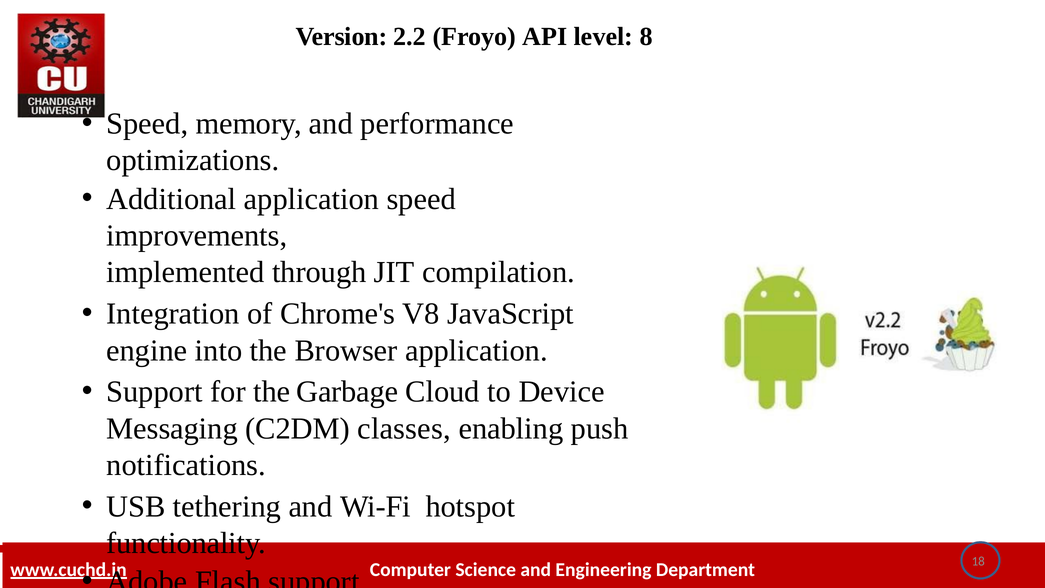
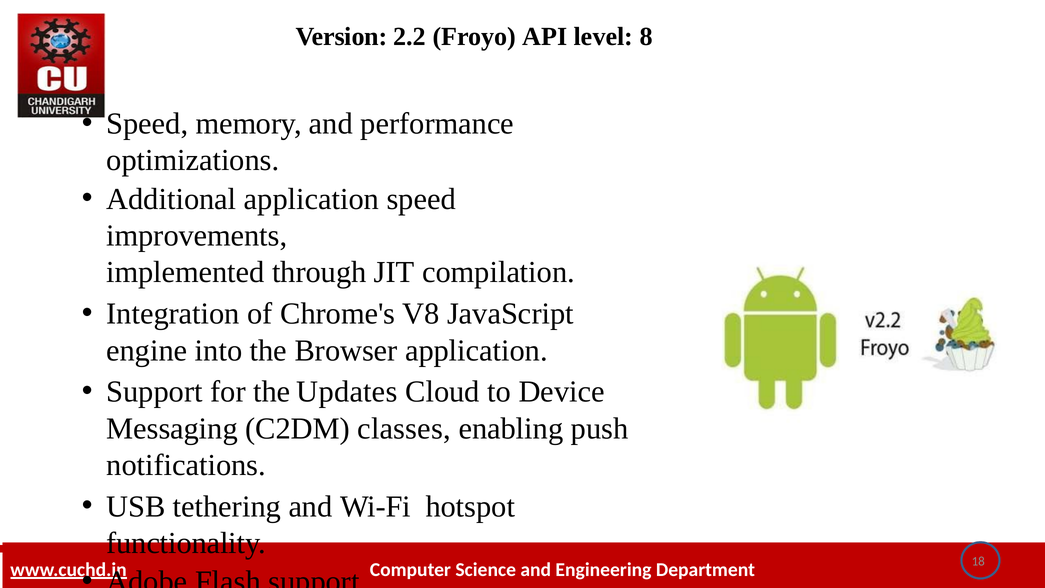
Garbage: Garbage -> Updates (347, 392)
